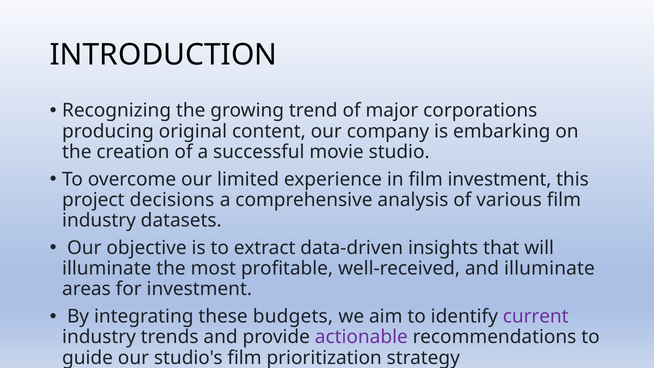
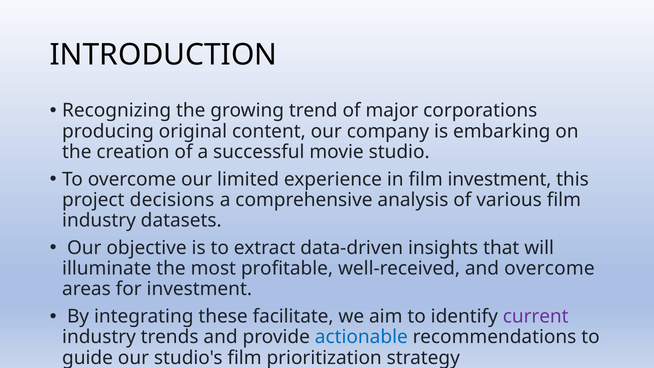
and illuminate: illuminate -> overcome (549, 268)
budgets: budgets -> facilitate (293, 316)
actionable colour: purple -> blue (361, 337)
